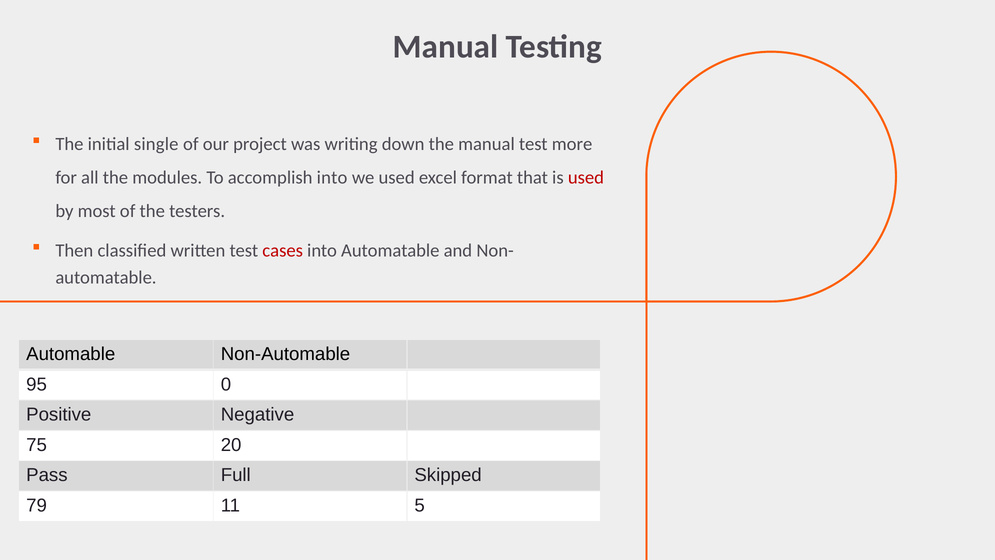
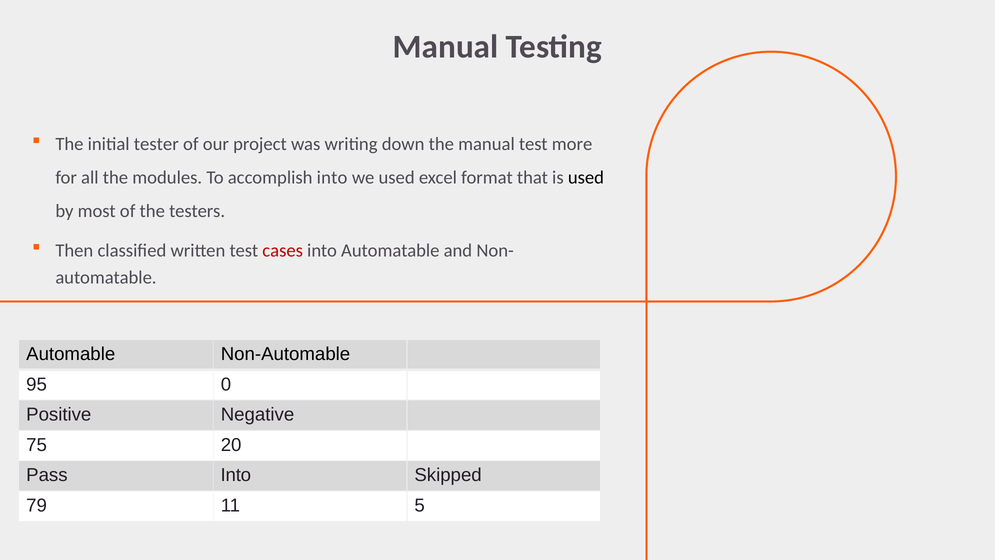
single: single -> tester (156, 144)
used colour: red -> black (586, 177)
Pass Full: Full -> Into (236, 475)
